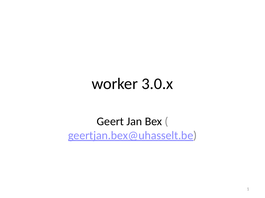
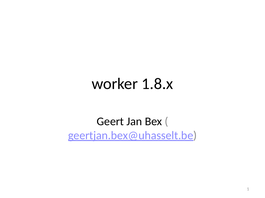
3.0.x: 3.0.x -> 1.8.x (157, 84)
